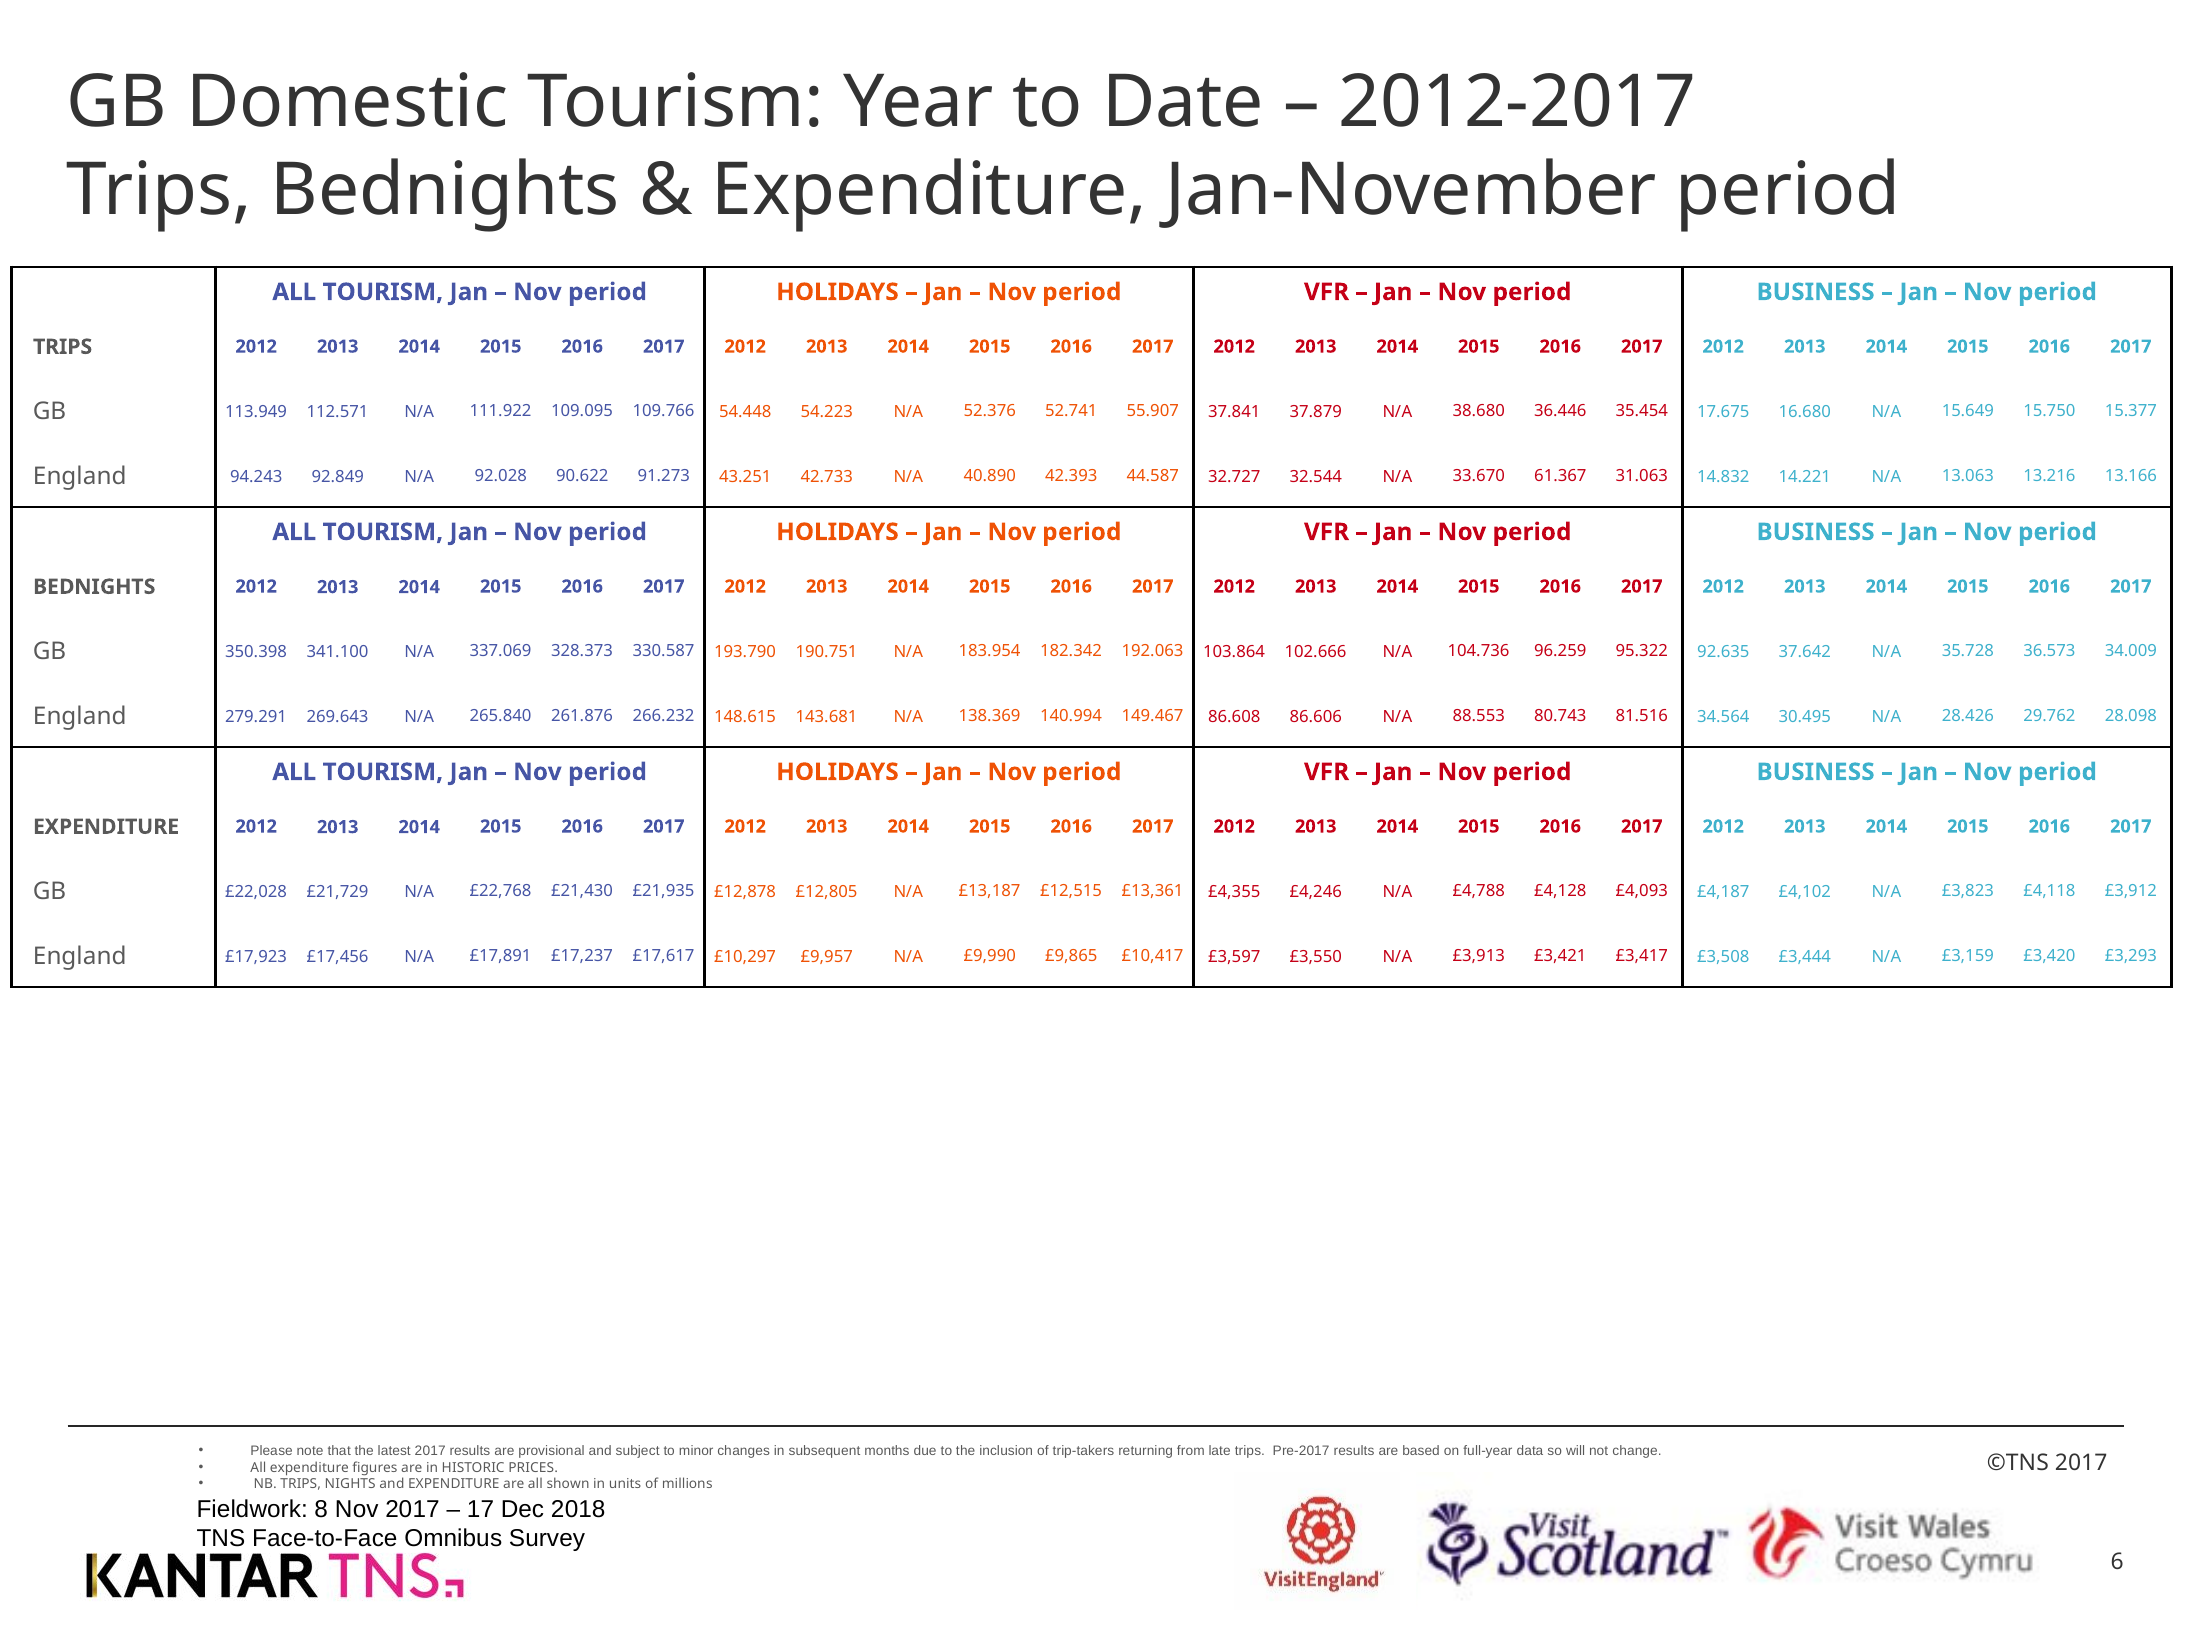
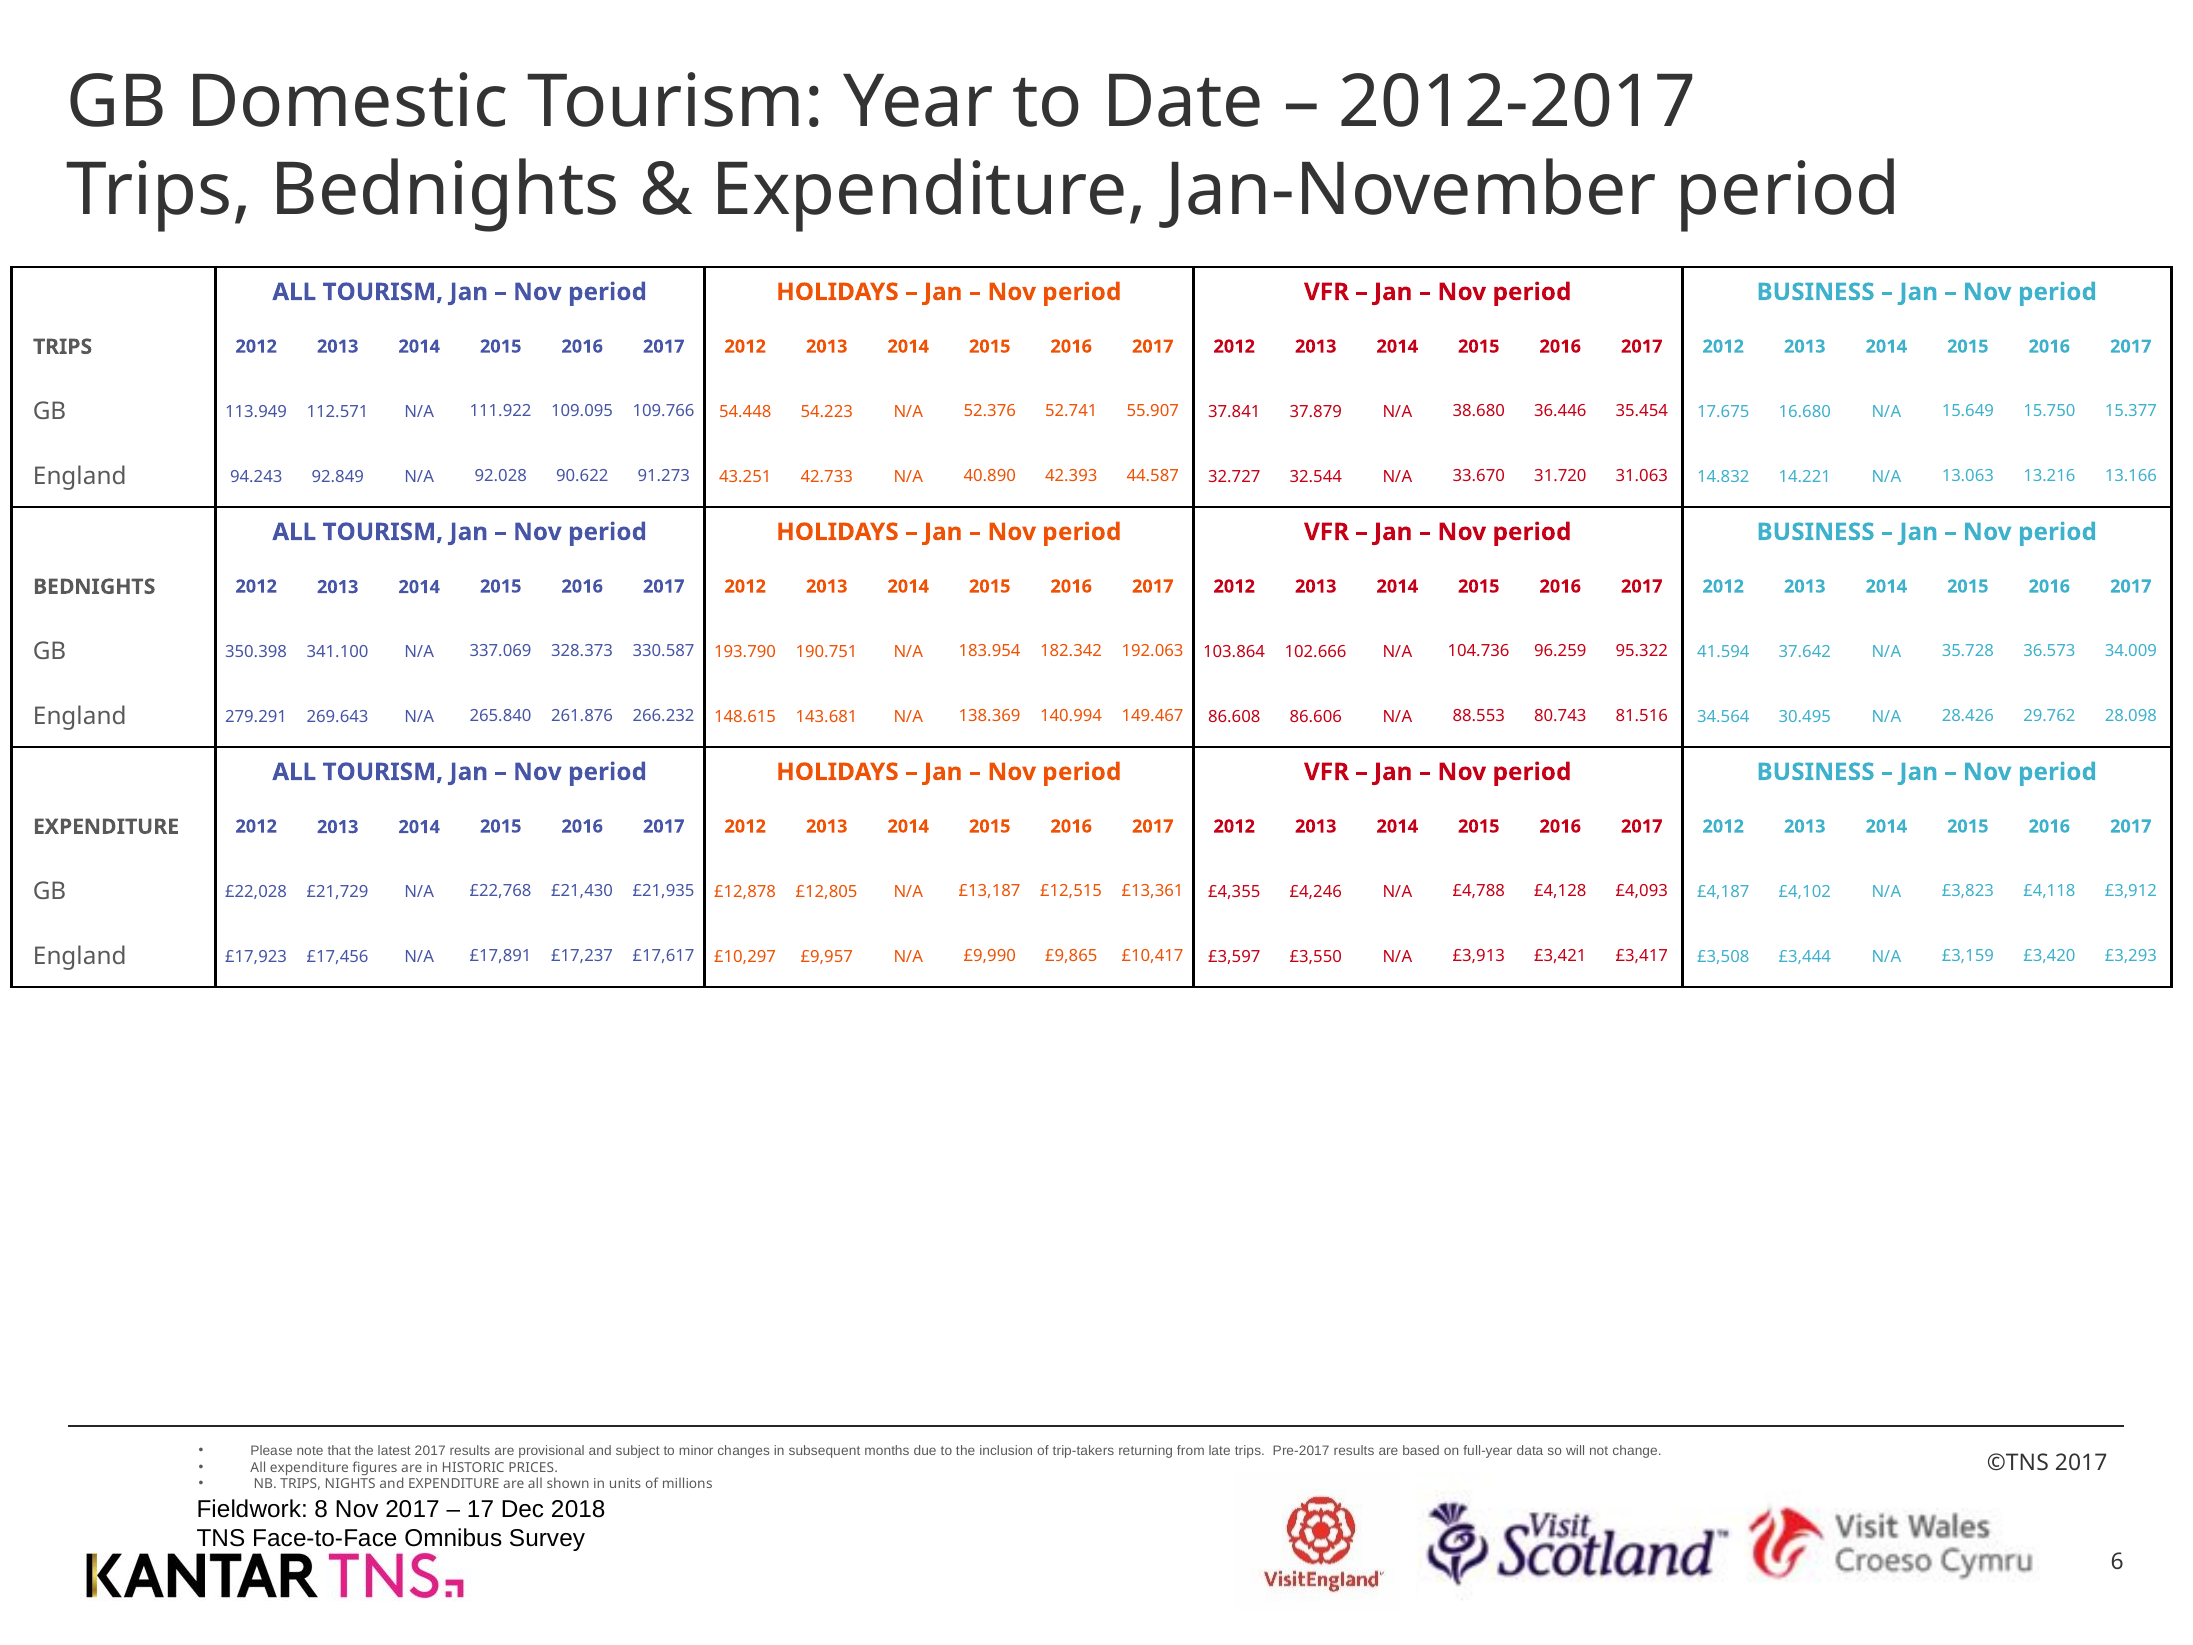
61.367: 61.367 -> 31.720 (1560, 476)
92.635: 92.635 -> 41.594 (1723, 652)
